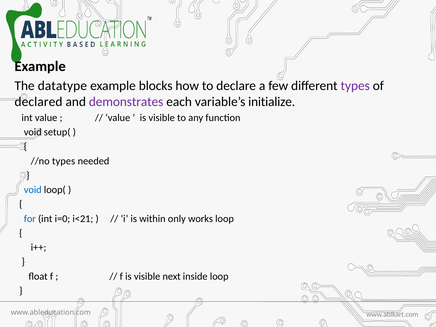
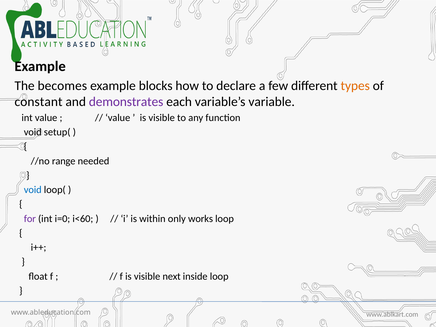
datatype: datatype -> becomes (62, 86)
types colour: purple -> orange (355, 86)
declared: declared -> constant (39, 102)
initialize: initialize -> variable (272, 102)
//no types: types -> range (64, 161)
for colour: blue -> purple (30, 219)
i<21: i<21 -> i<60 (83, 219)
